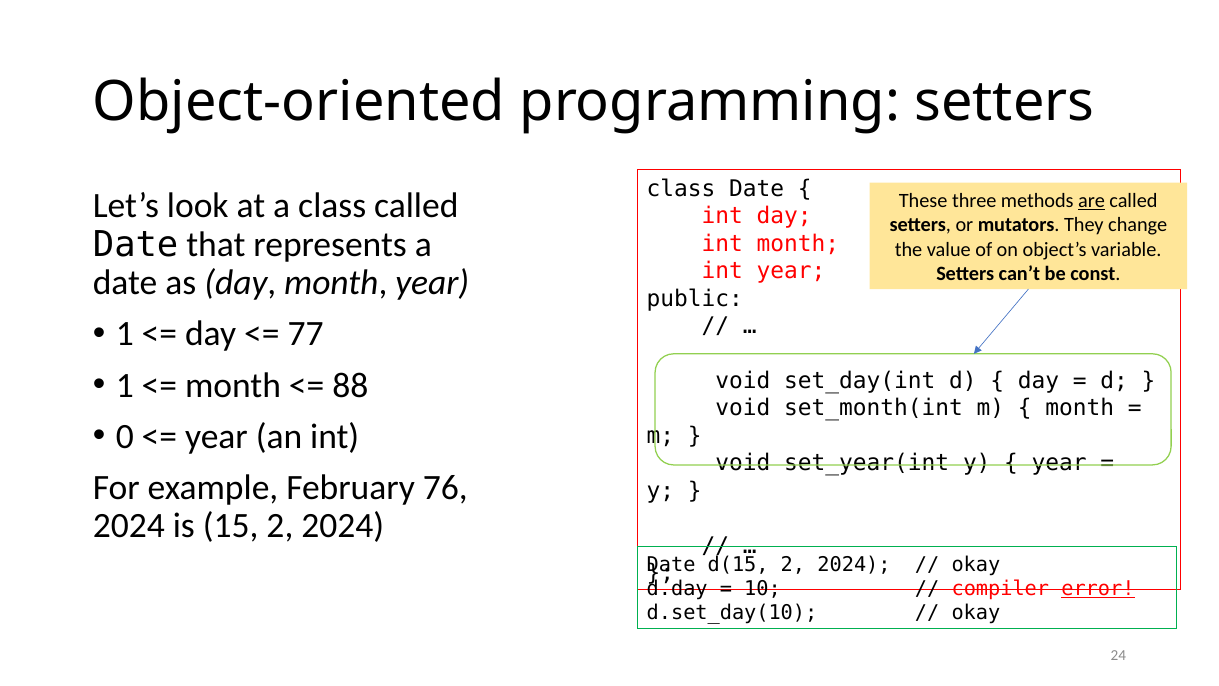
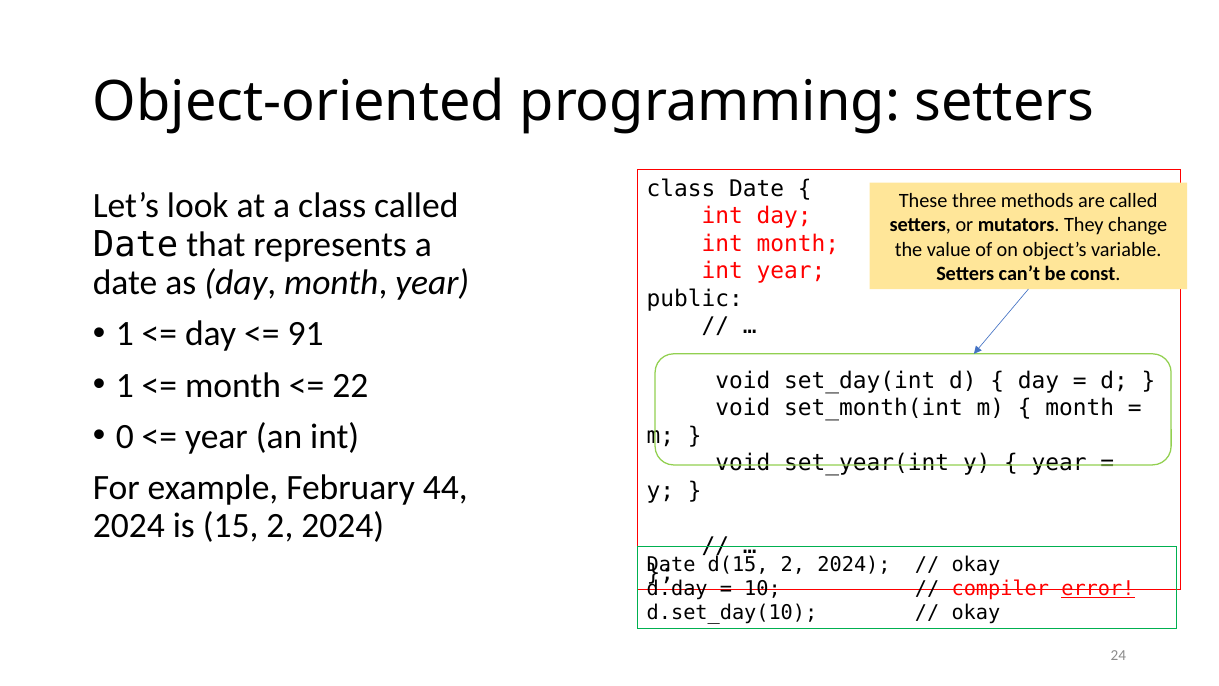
are underline: present -> none (1092, 201)
77: 77 -> 91 (306, 334)
88: 88 -> 22 (350, 385)
76: 76 -> 44 (445, 487)
